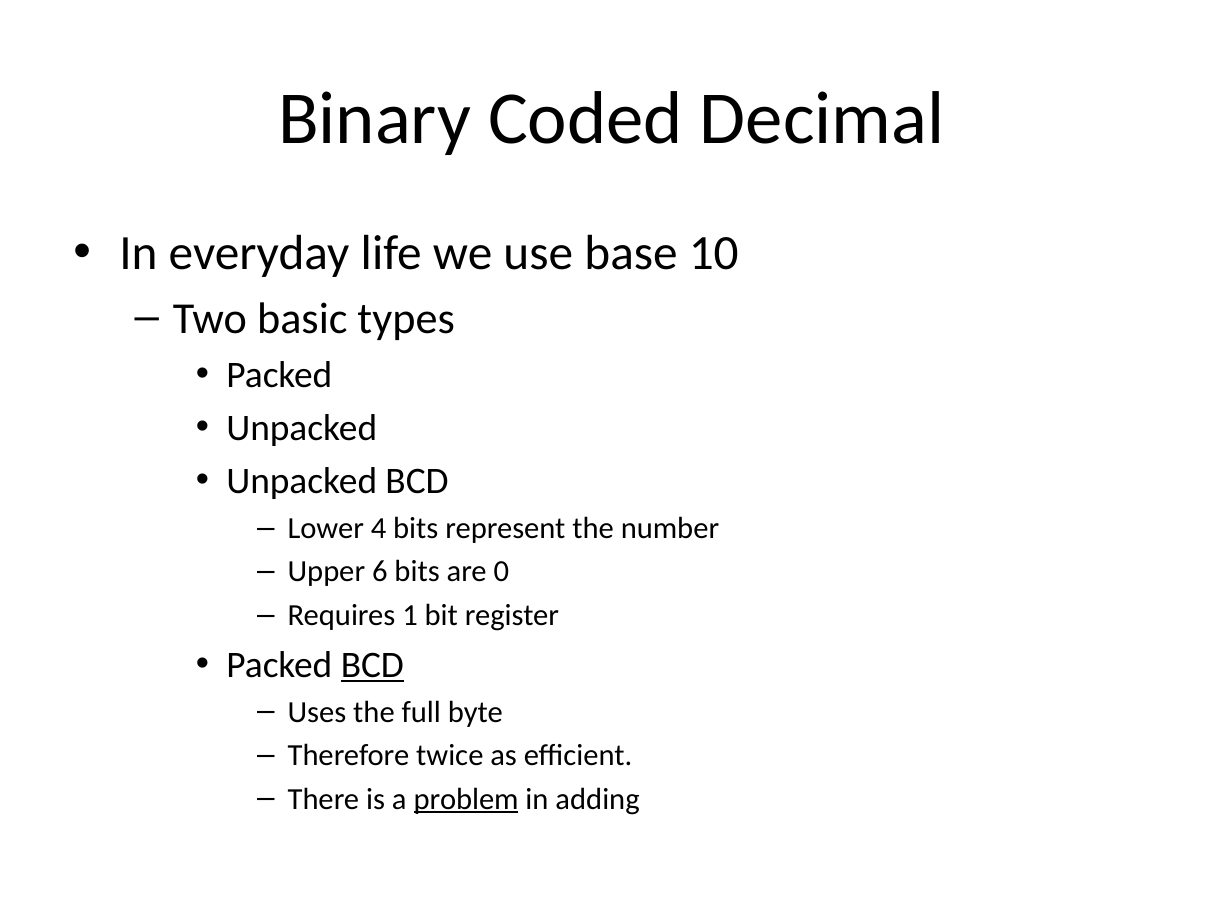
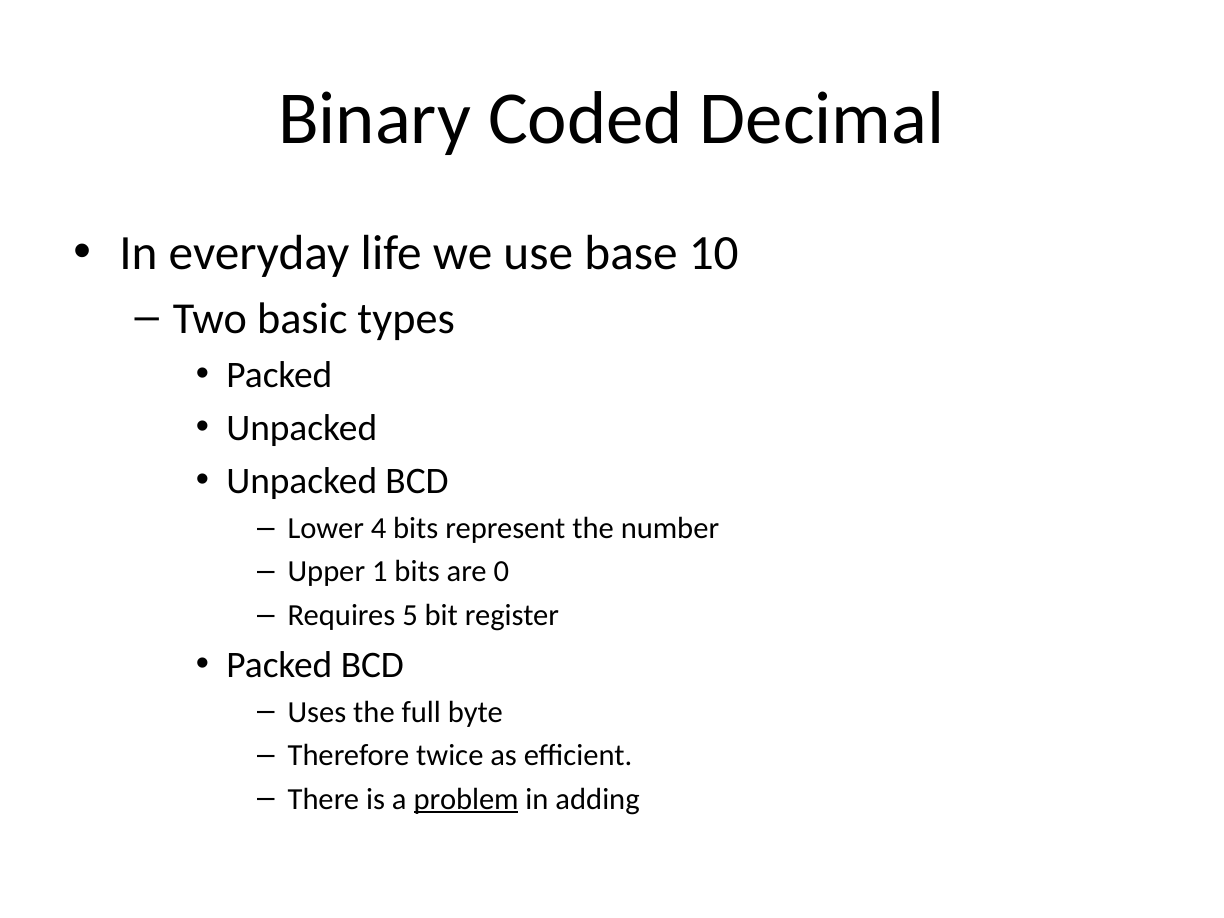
6: 6 -> 1 (380, 572)
1: 1 -> 5 (410, 615)
BCD underline: present -> none (372, 665)
